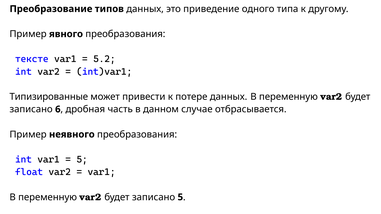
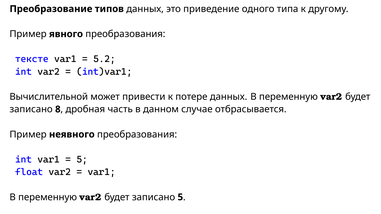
Типизированные: Типизированные -> Вычислительной (49, 97)
6: 6 -> 8 (58, 109)
